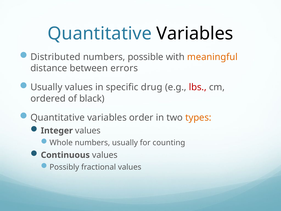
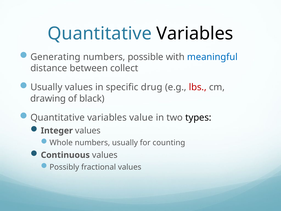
Distributed: Distributed -> Generating (55, 57)
meaningful colour: orange -> blue (212, 57)
errors: errors -> collect (124, 68)
ordered: ordered -> drawing (48, 98)
order: order -> value (141, 117)
types colour: orange -> black (198, 117)
